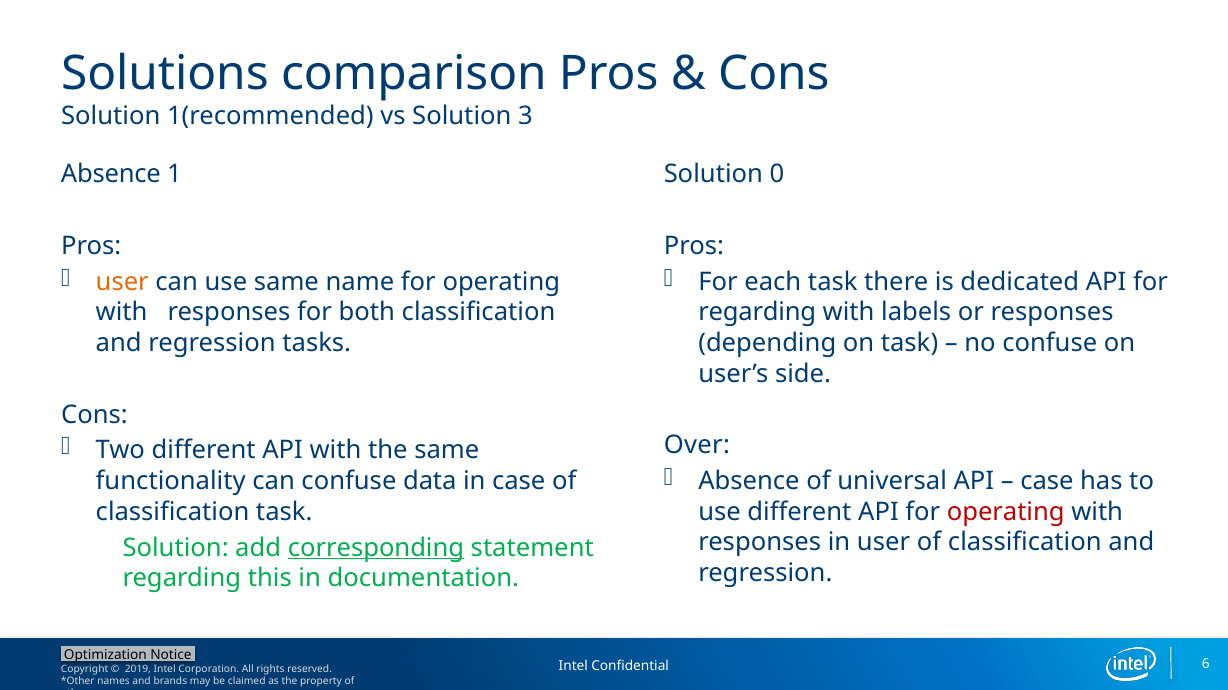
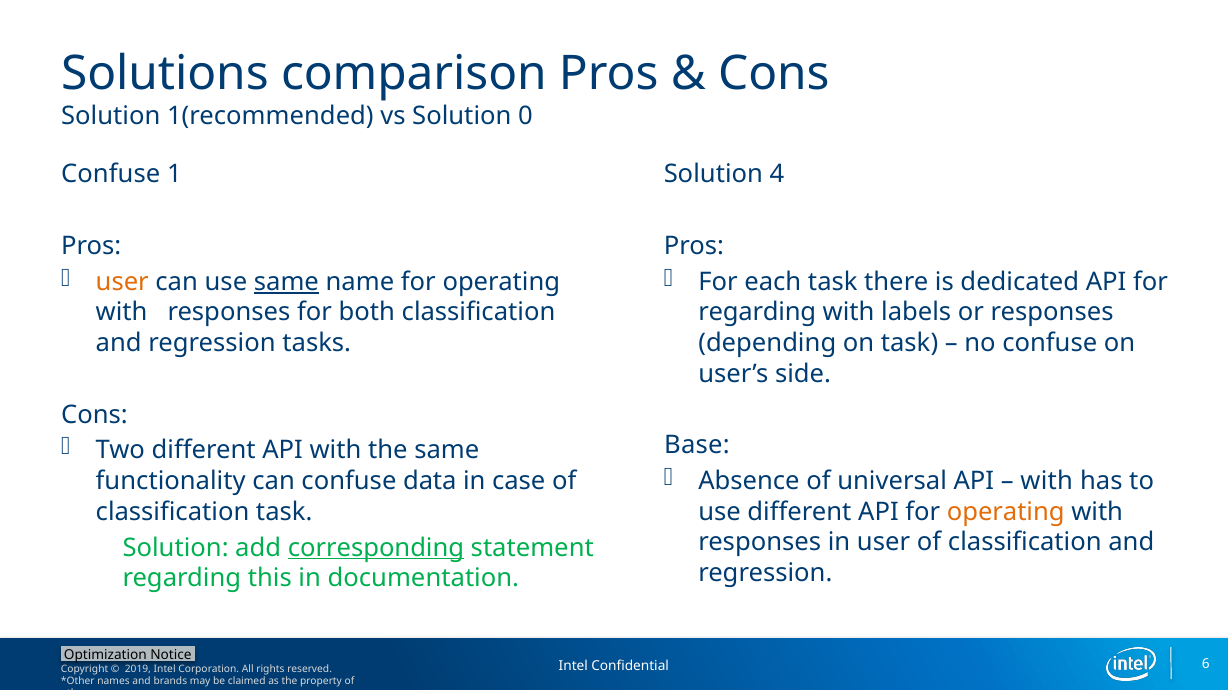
3: 3 -> 0 (525, 116)
Absence: Absence -> Confuse (111, 175)
0: 0 -> 4 (777, 175)
same underline: none -> present (286, 282)
Over: Over -> Base (697, 446)
case: case -> with (1047, 482)
operating colour: red -> orange (1006, 512)
